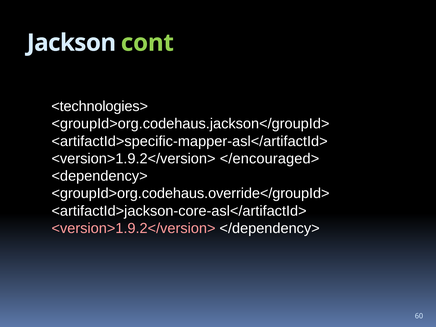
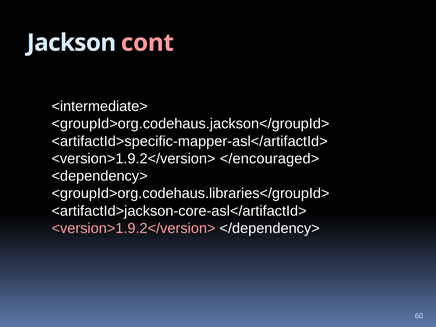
cont colour: light green -> pink (147, 43)
<technologies>: <technologies> -> <intermediate> (100, 106)
<groupId>org.codehaus.override</groupId>: <groupId>org.codehaus.override</groupId> -> <groupId>org.codehaus.libraries</groupId> (190, 194)
